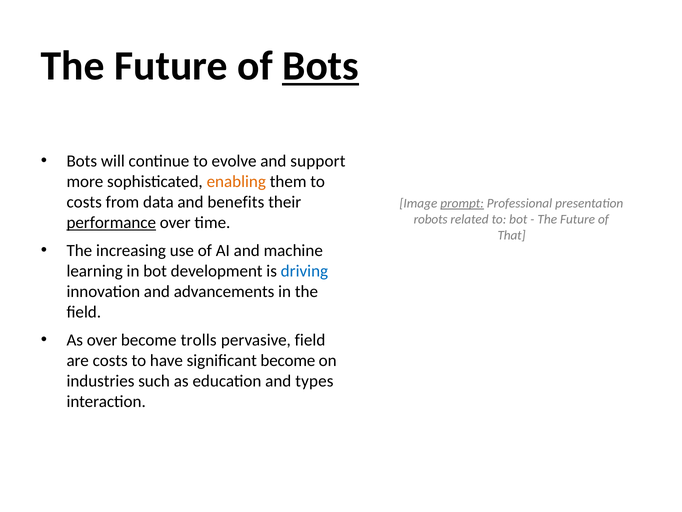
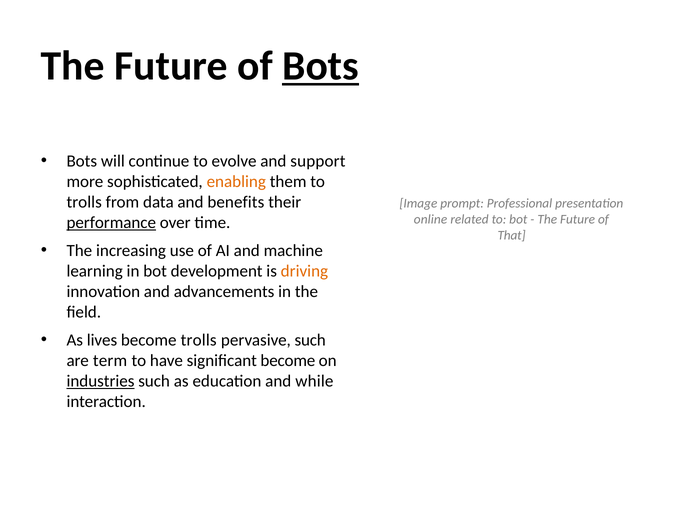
costs: costs -> trolls (84, 202)
prompt underline: present -> none (462, 203)
robots: robots -> online (431, 219)
driving colour: blue -> orange (304, 271)
As over: over -> lives (102, 340)
pervasive field: field -> such (310, 340)
are costs: costs -> term (110, 360)
industries underline: none -> present (100, 381)
types: types -> while (314, 381)
